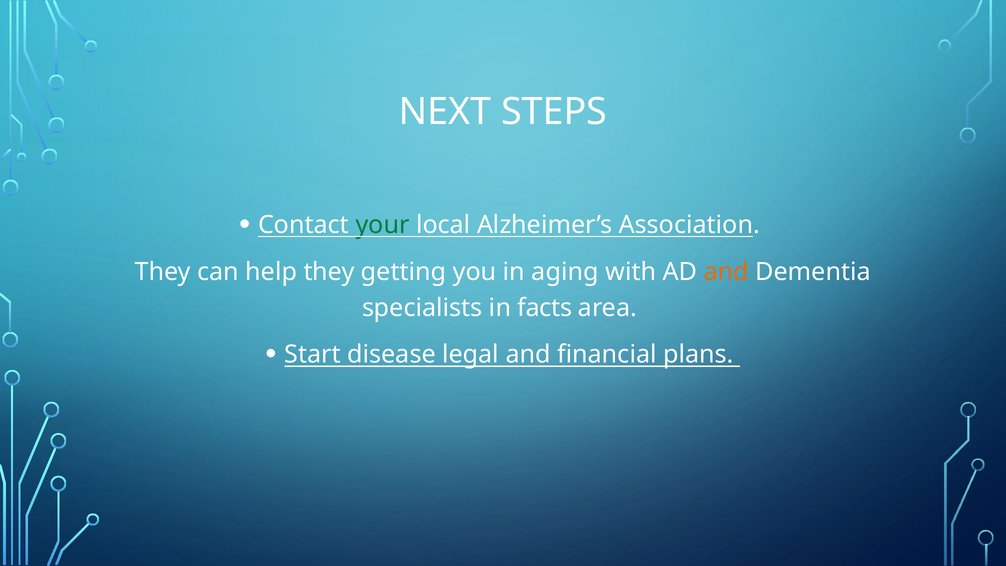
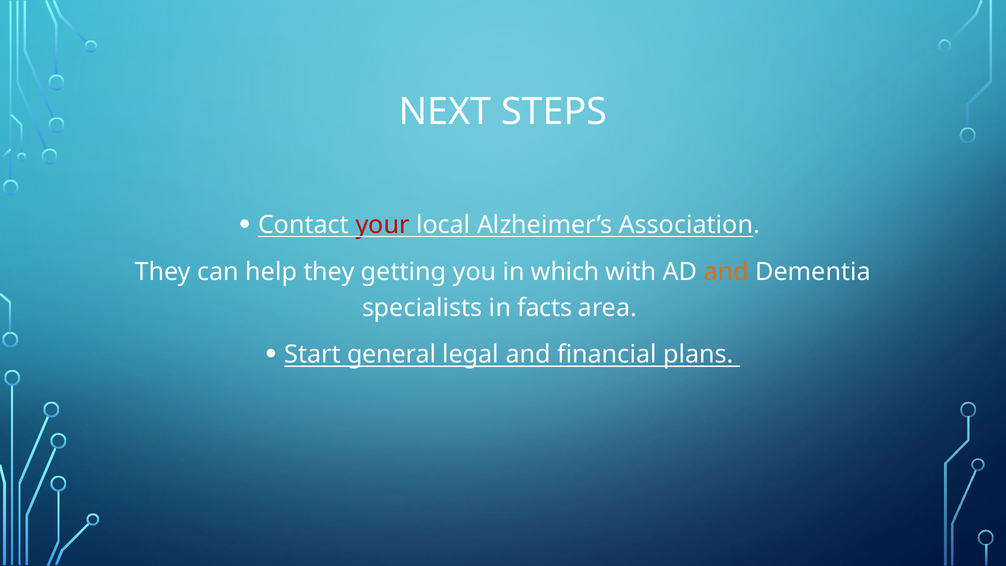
your colour: green -> red (383, 225)
aging: aging -> which (565, 272)
disease: disease -> general (392, 355)
